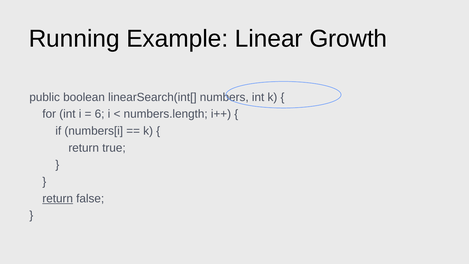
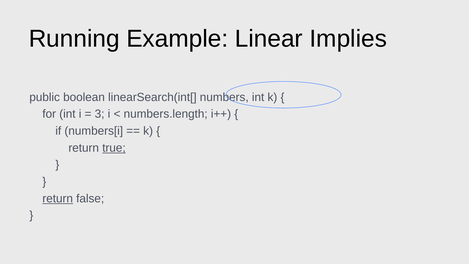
Growth: Growth -> Implies (348, 39)
6: 6 -> 3 (100, 114)
true underline: none -> present (114, 148)
